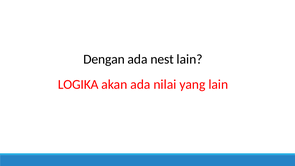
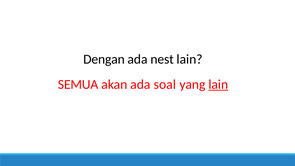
LOGIKA: LOGIKA -> SEMUA (78, 84)
nilai: nilai -> soal (165, 84)
lain underline: none -> present (218, 84)
